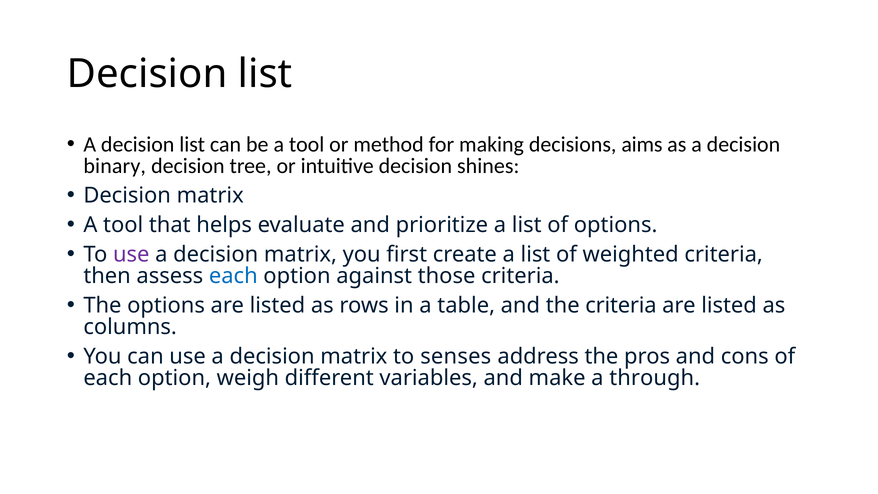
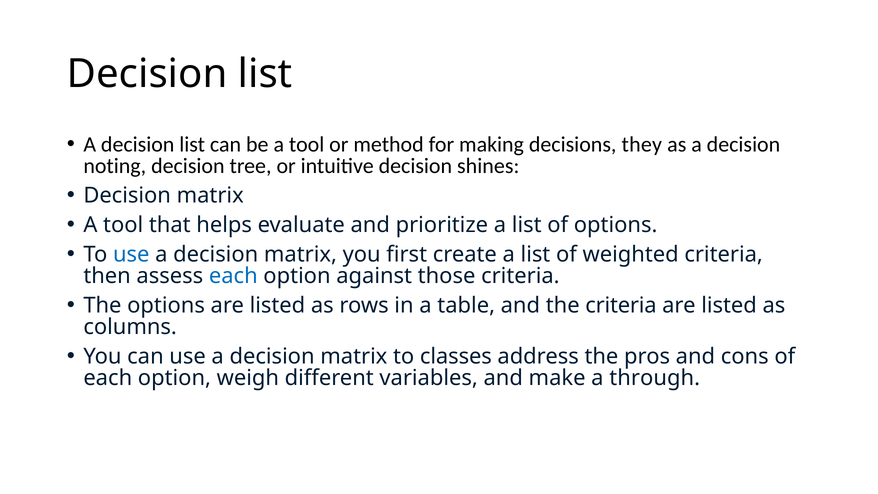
aims: aims -> they (642, 145)
binary: binary -> noting (115, 166)
use colour: purple -> blue (131, 255)
senses: senses -> classes (456, 356)
